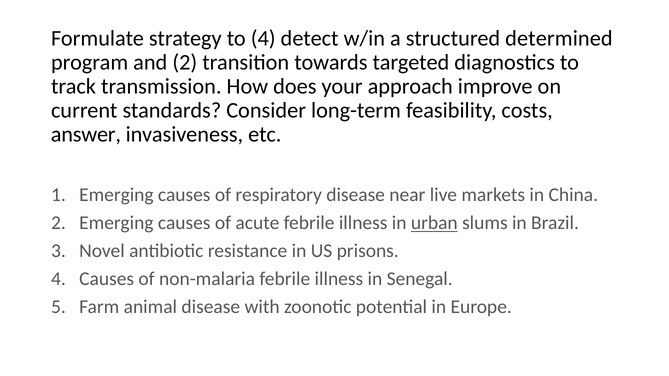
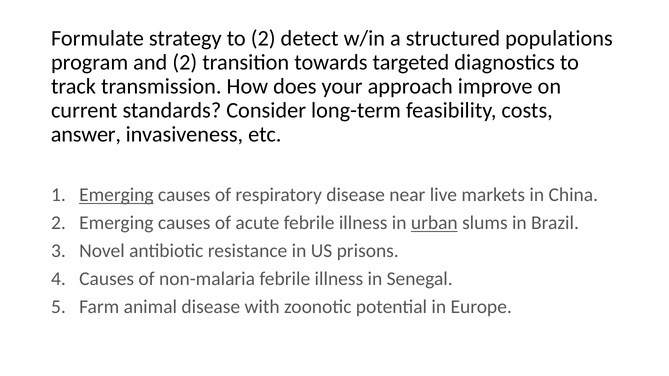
to 4: 4 -> 2 (263, 38)
determined: determined -> populations (559, 38)
Emerging underline: none -> present (116, 195)
